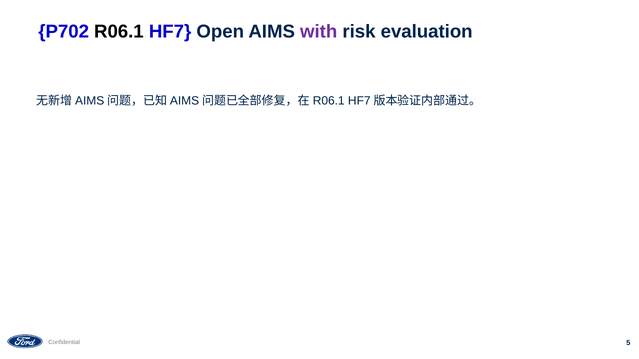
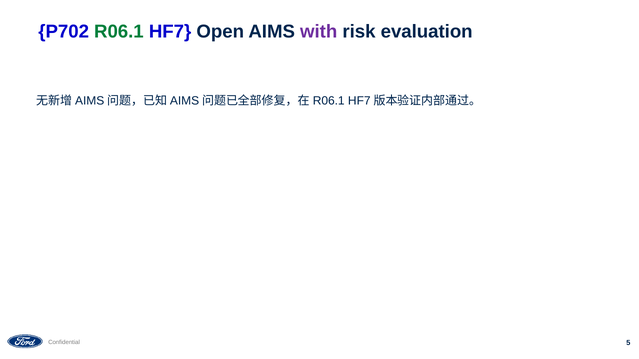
R06.1 colour: black -> green (119, 31)
